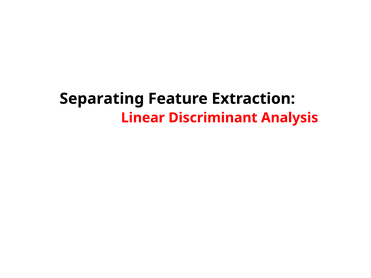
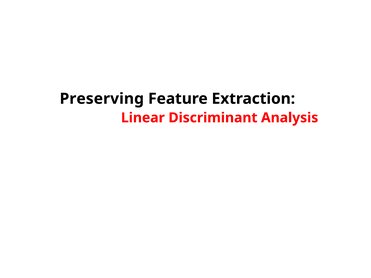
Separating: Separating -> Preserving (102, 99)
